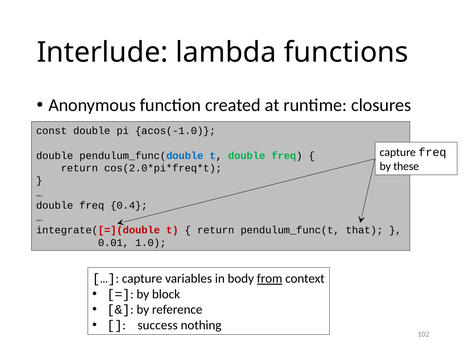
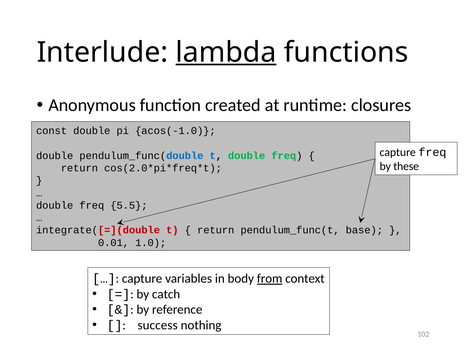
lambda underline: none -> present (226, 52)
0.4: 0.4 -> 5.5 (129, 205)
that: that -> base (364, 230)
block: block -> catch (166, 294)
